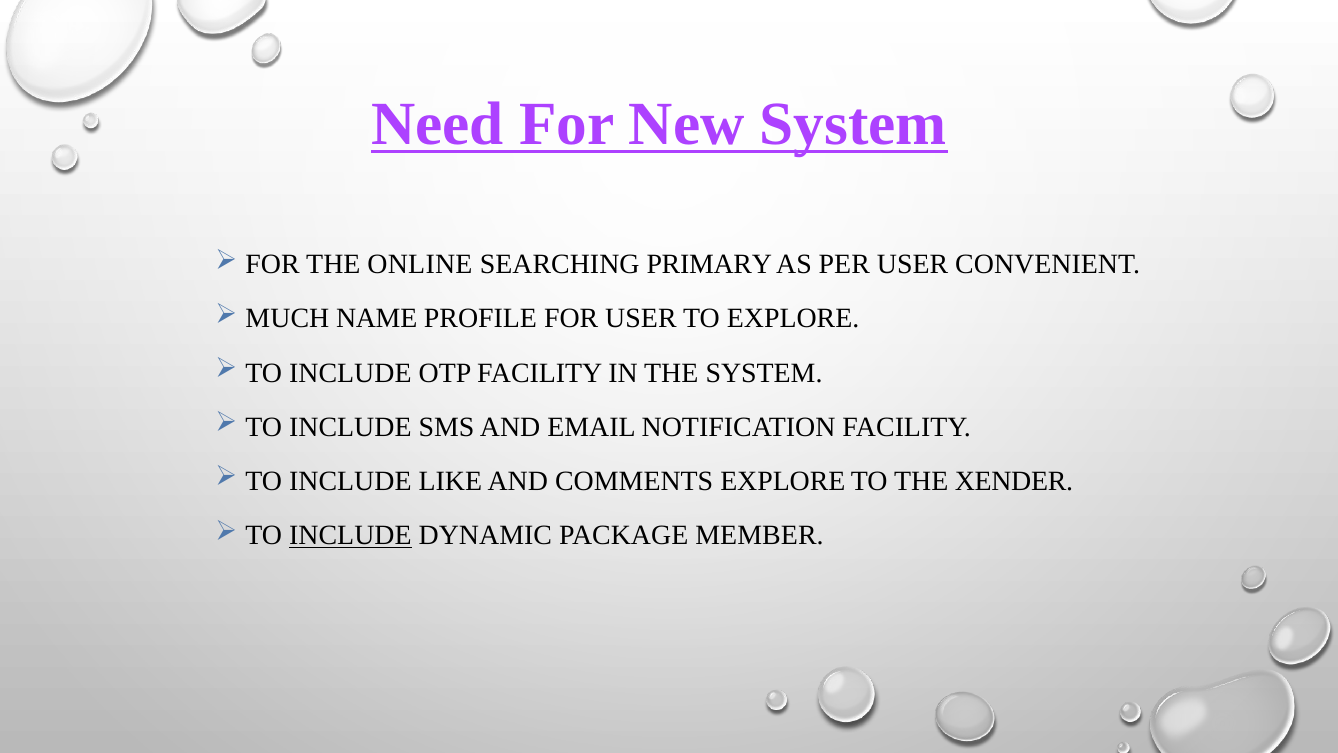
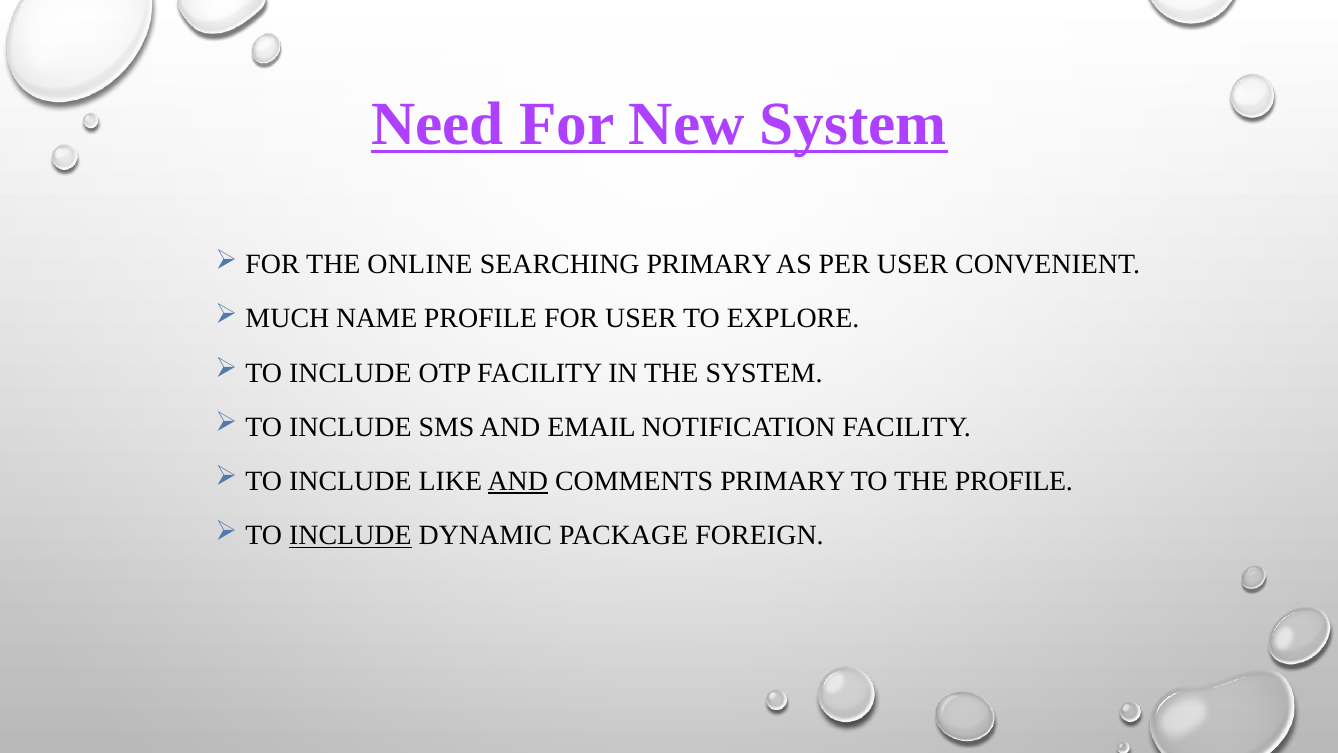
AND underline: none -> present (518, 481)
COMMENTS EXPLORE: EXPLORE -> PRIMARY (783, 481)
THE XENDER: XENDER -> PROFILE (1014, 481)
MEMBER: MEMBER -> FOREIGN (760, 535)
